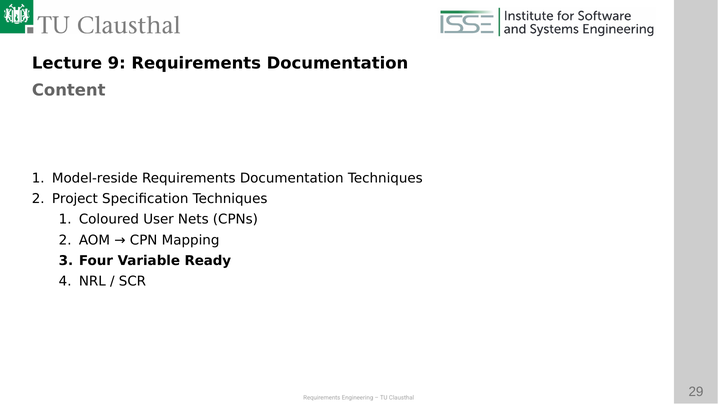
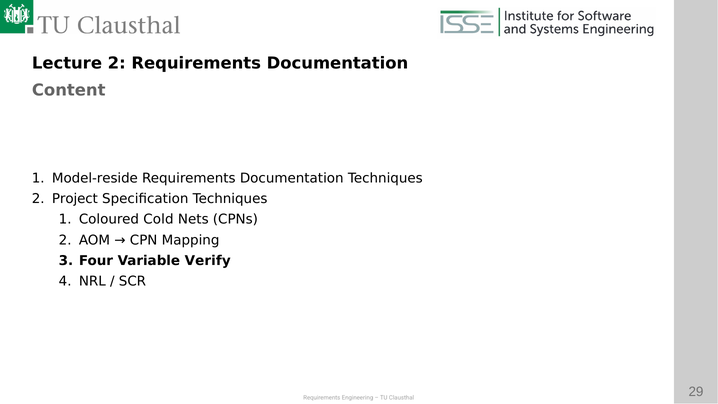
Lecture 9: 9 -> 2 (117, 63)
User: User -> Cold (158, 219)
Ready: Ready -> Verify (208, 261)
